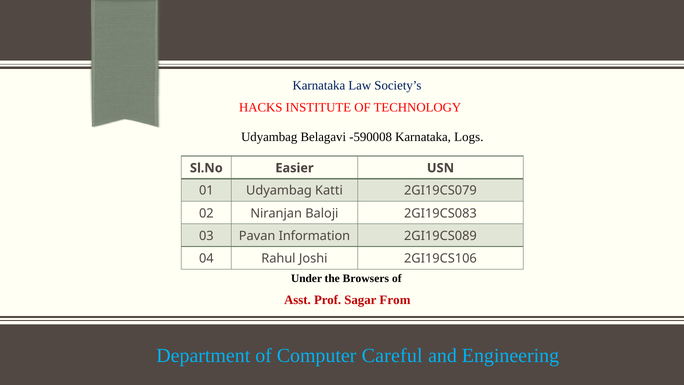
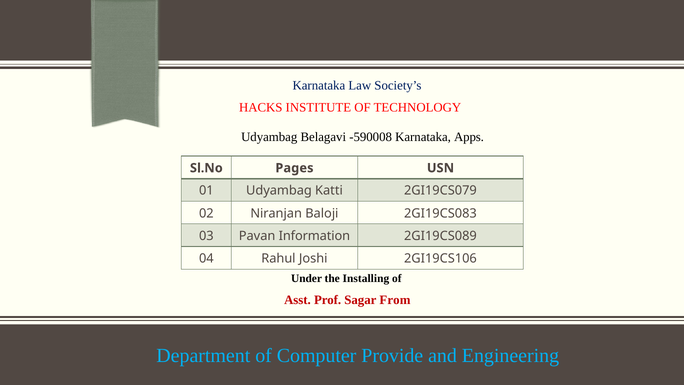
Logs: Logs -> Apps (469, 137)
Easier: Easier -> Pages (294, 168)
Browsers: Browsers -> Installing (366, 278)
Careful: Careful -> Provide (392, 355)
